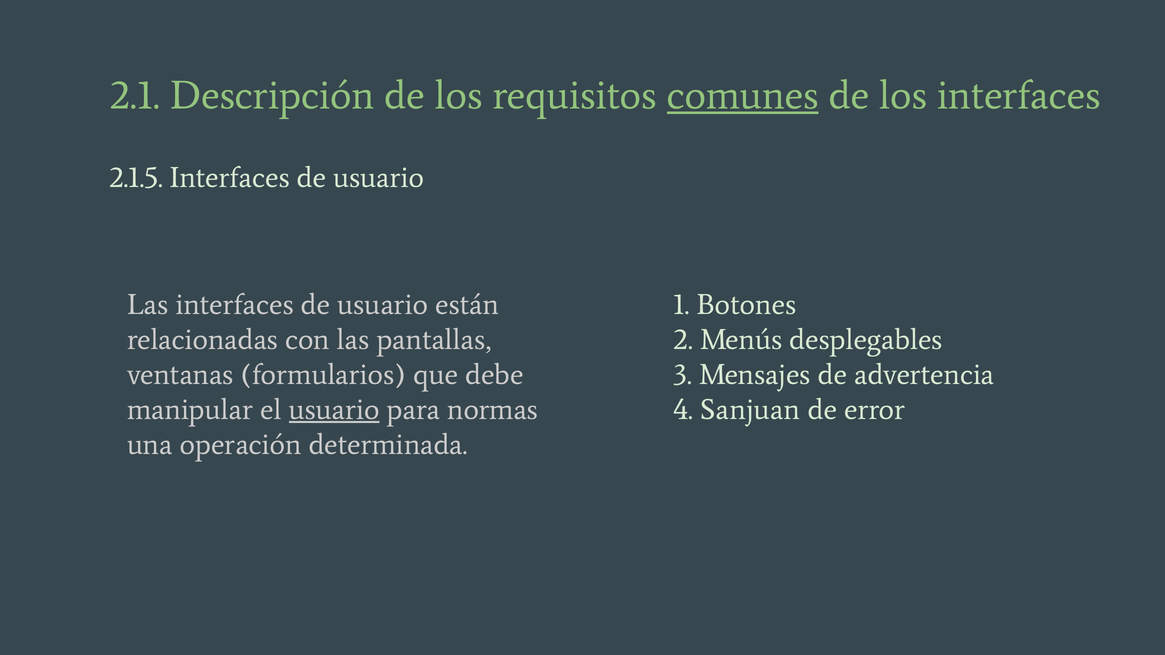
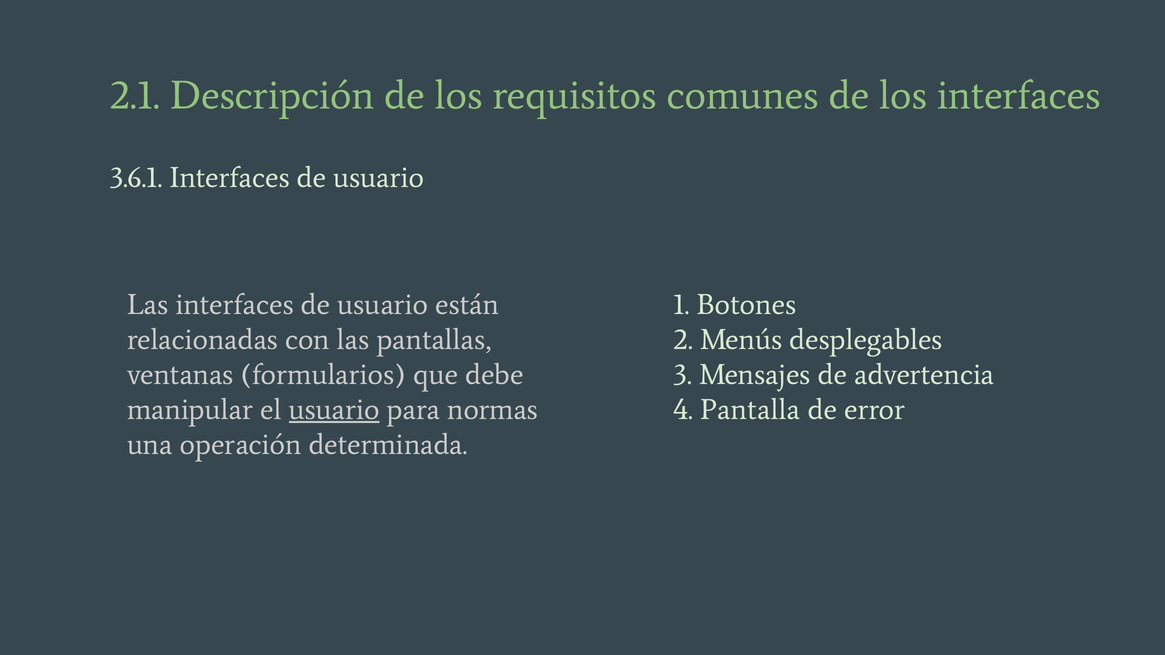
comunes underline: present -> none (743, 95)
2.1.5: 2.1.5 -> 3.6.1 (136, 178)
Sanjuan: Sanjuan -> Pantalla (750, 410)
